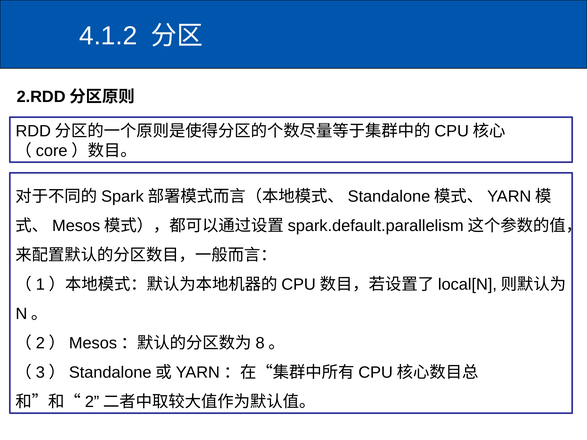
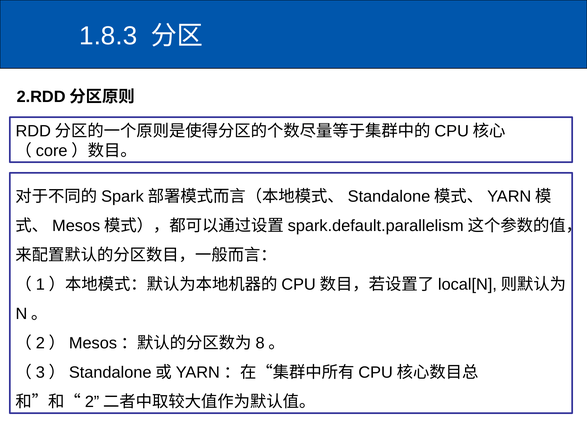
4.1.2: 4.1.2 -> 1.8.3 (108, 36)
